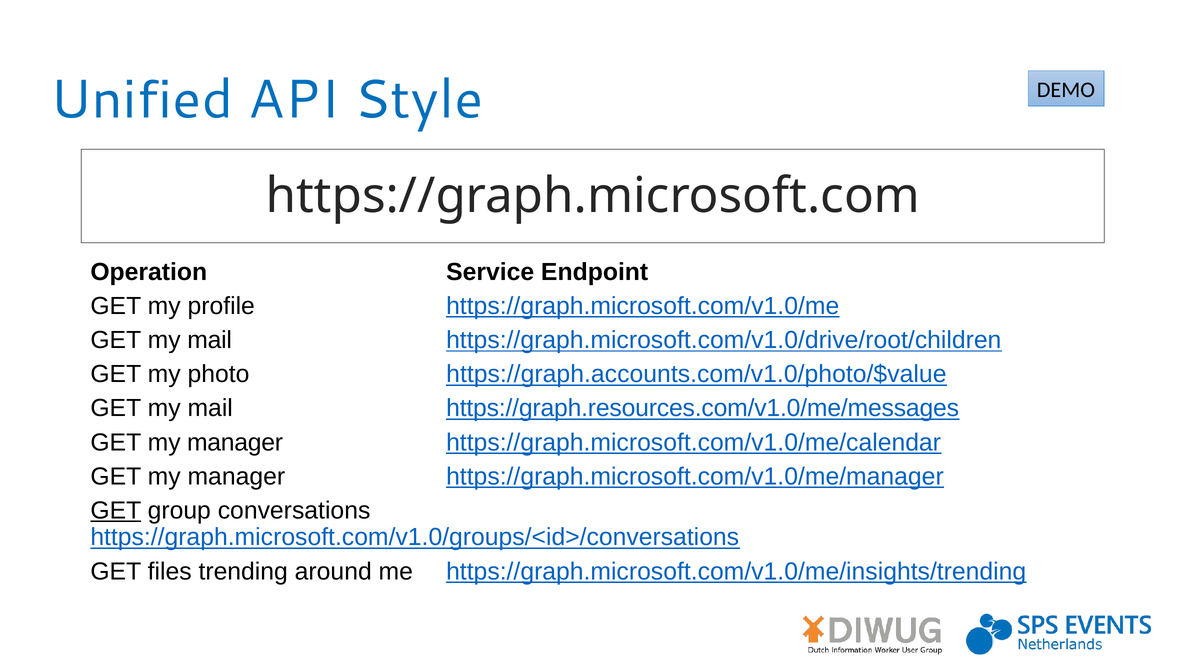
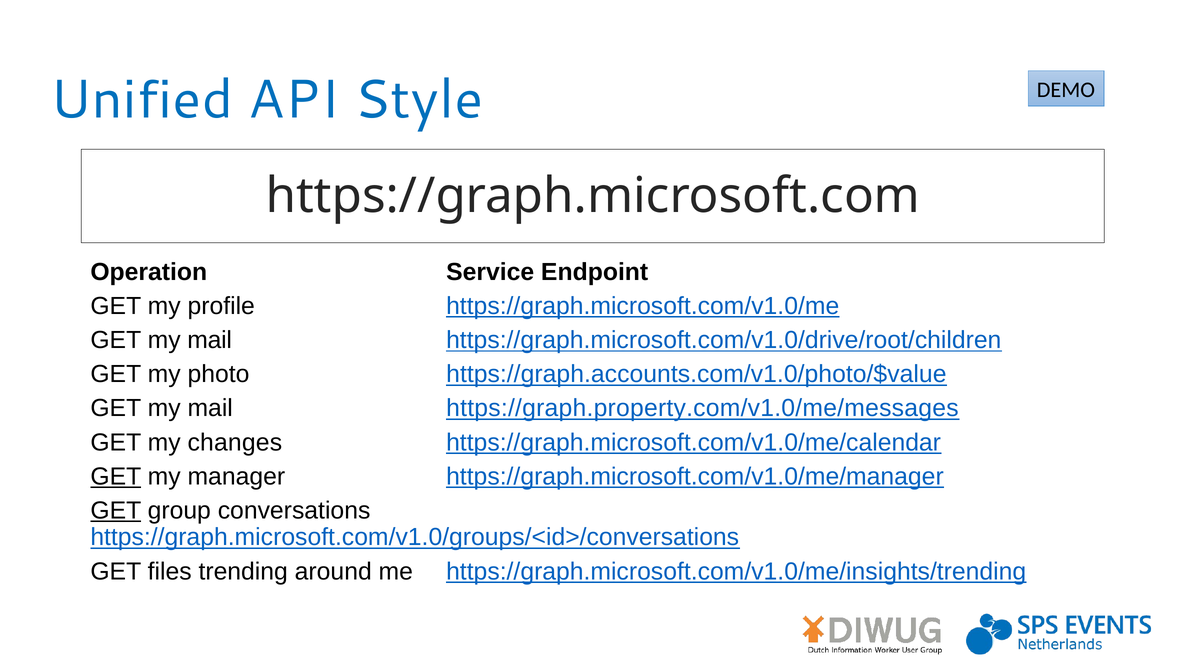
https://graph.resources.com/v1.0/me/messages: https://graph.resources.com/v1.0/me/messages -> https://graph.property.com/v1.0/me/messages (702, 408)
manager: manager -> changes (235, 443)
GET underline: none -> present (116, 477)
